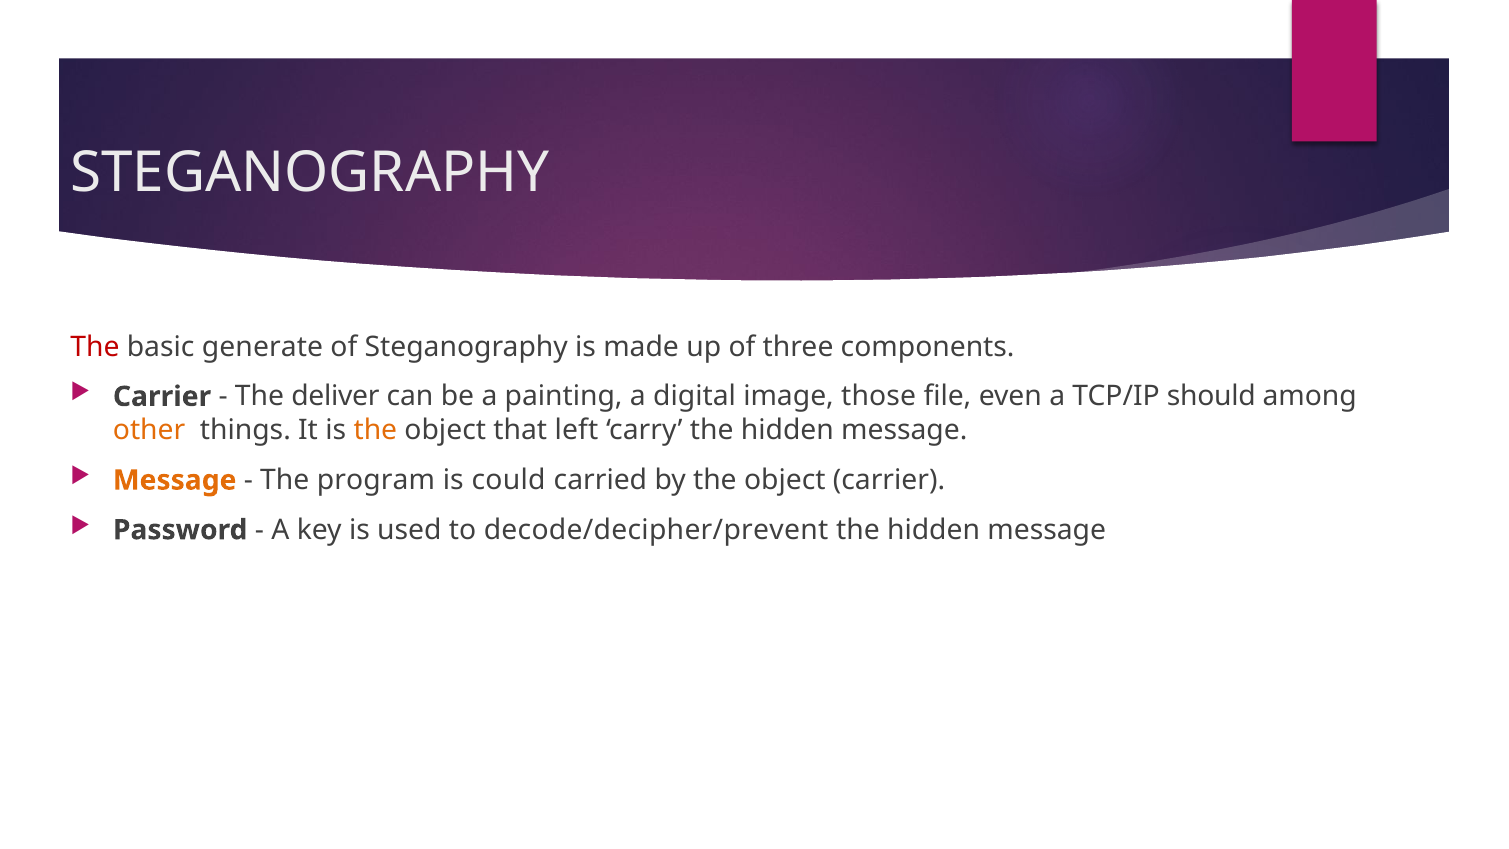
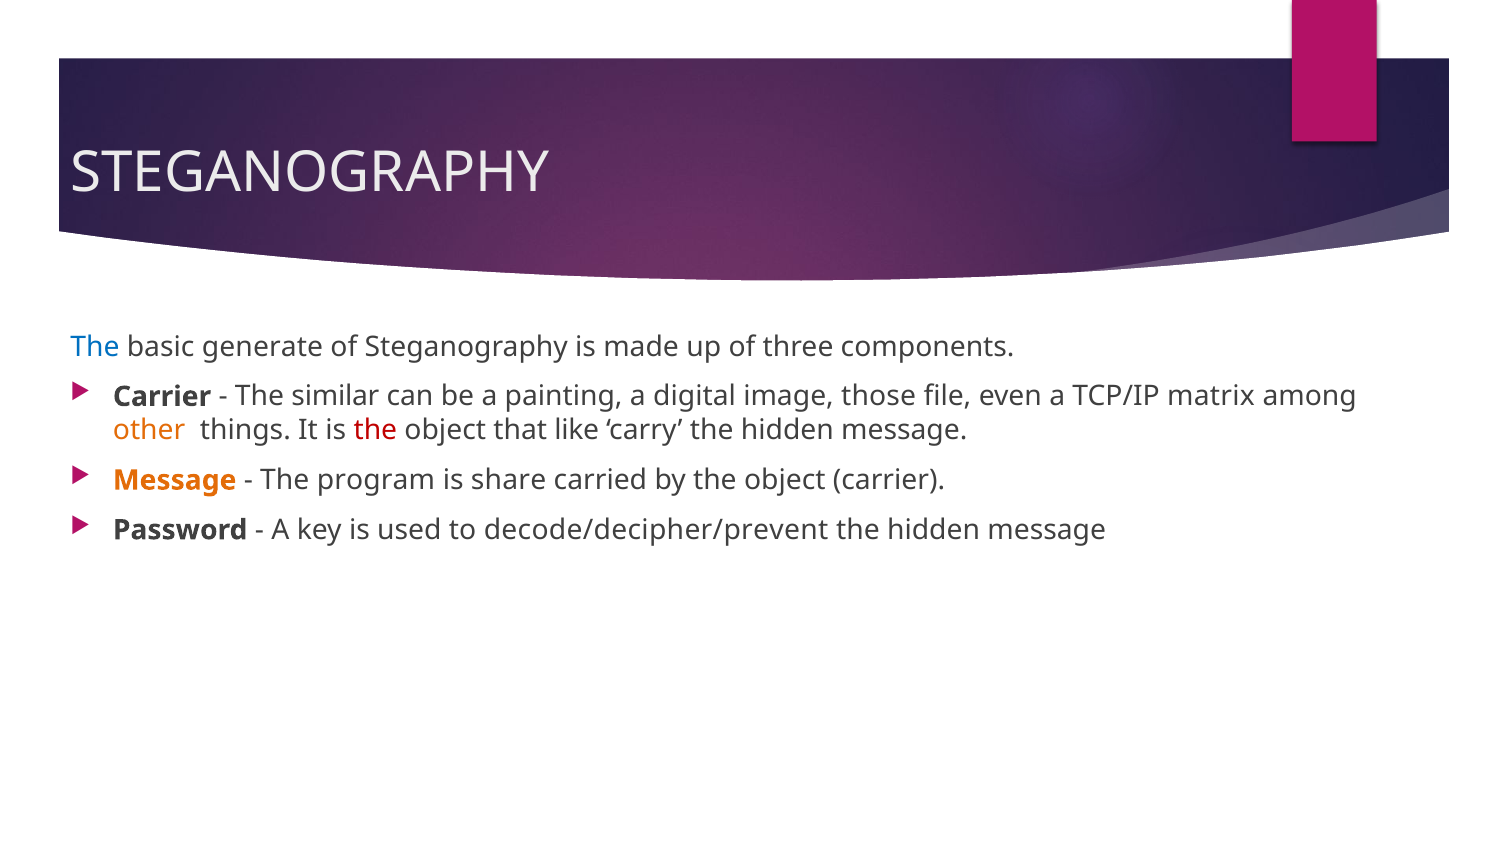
The colour: red -> blue (95, 347)
deliver: deliver -> similar (335, 397)
should: should -> matrix (1211, 397)
the colour: orange -> red (375, 430)
left: left -> like (577, 430)
could: could -> share (509, 480)
